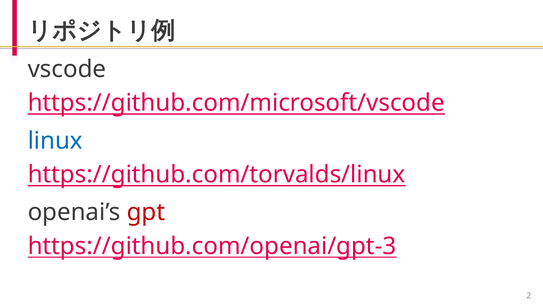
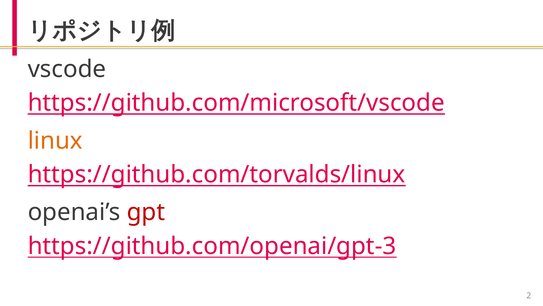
linux colour: blue -> orange (55, 140)
